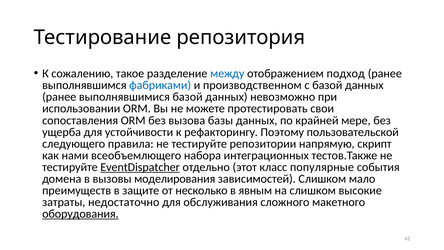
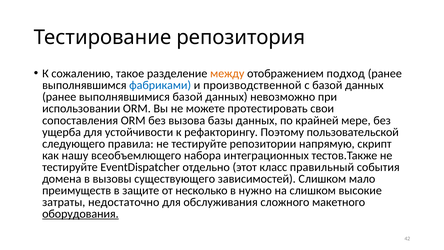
между colour: blue -> orange (227, 74)
производственном: производственном -> производственной (252, 85)
нами: нами -> нашу (75, 155)
EventDispatcher underline: present -> none (140, 167)
популярные: популярные -> правильный (322, 167)
моделирования: моделирования -> существующего (175, 179)
явным: явным -> нужно (255, 190)
